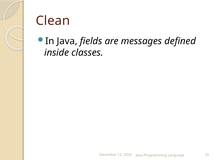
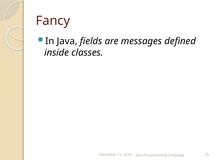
Clean: Clean -> Fancy (53, 21)
